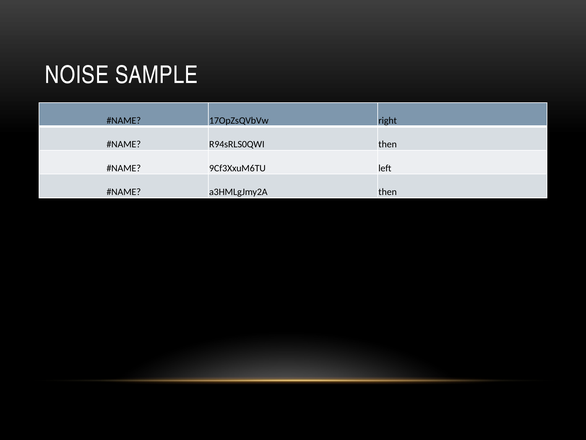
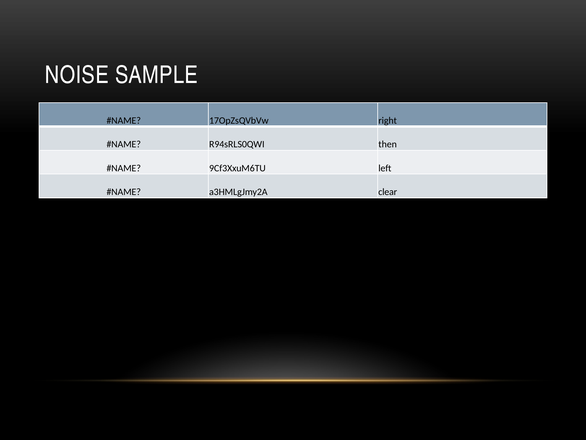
a3HMLgJmy2A then: then -> clear (388, 192)
